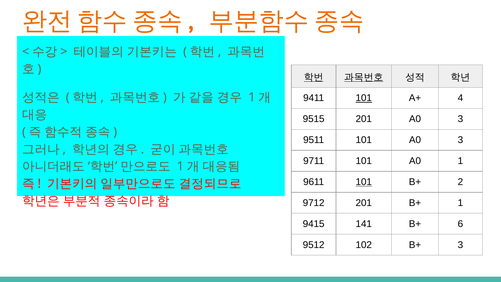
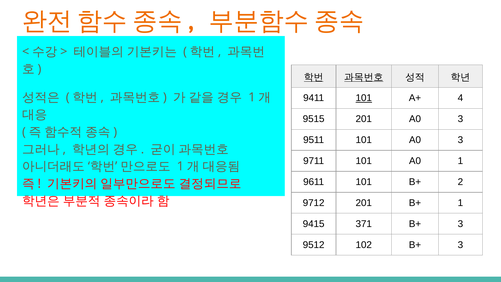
101 underline: present -> none (364, 182)
141: 141 -> 371 (364, 224)
6: 6 -> 3 (460, 224)
